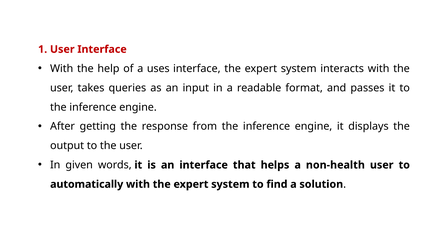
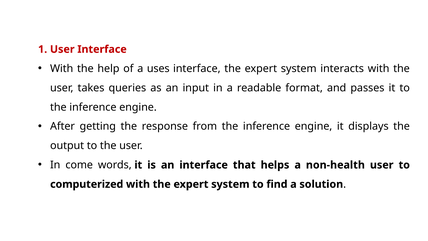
given: given -> come (79, 165)
automatically: automatically -> computerized (87, 184)
